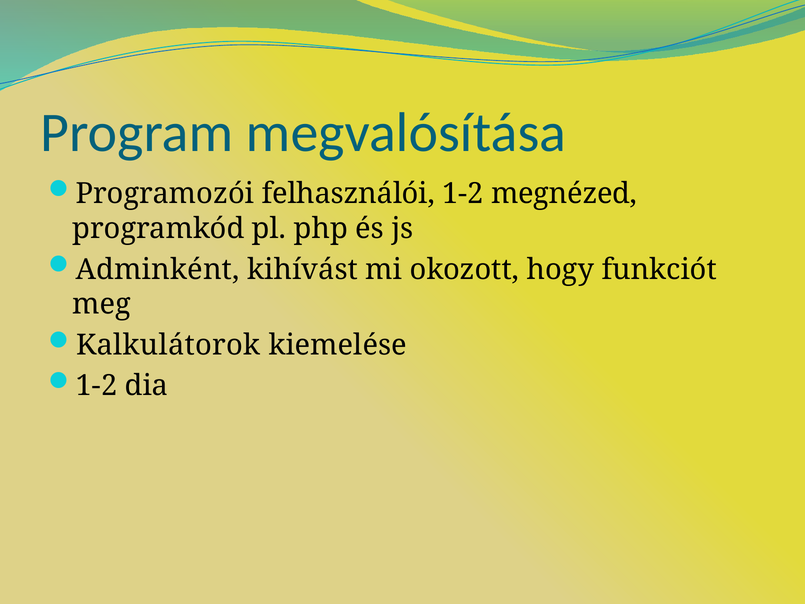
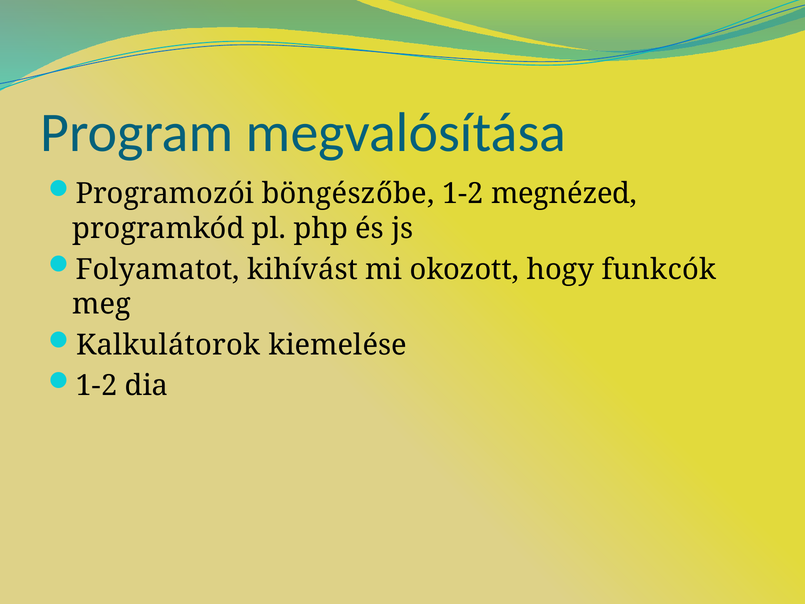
felhasználói: felhasználói -> böngészőbe (348, 194)
Adminként: Adminként -> Folyamatot (158, 269)
funkciót: funkciót -> funkcók (659, 269)
